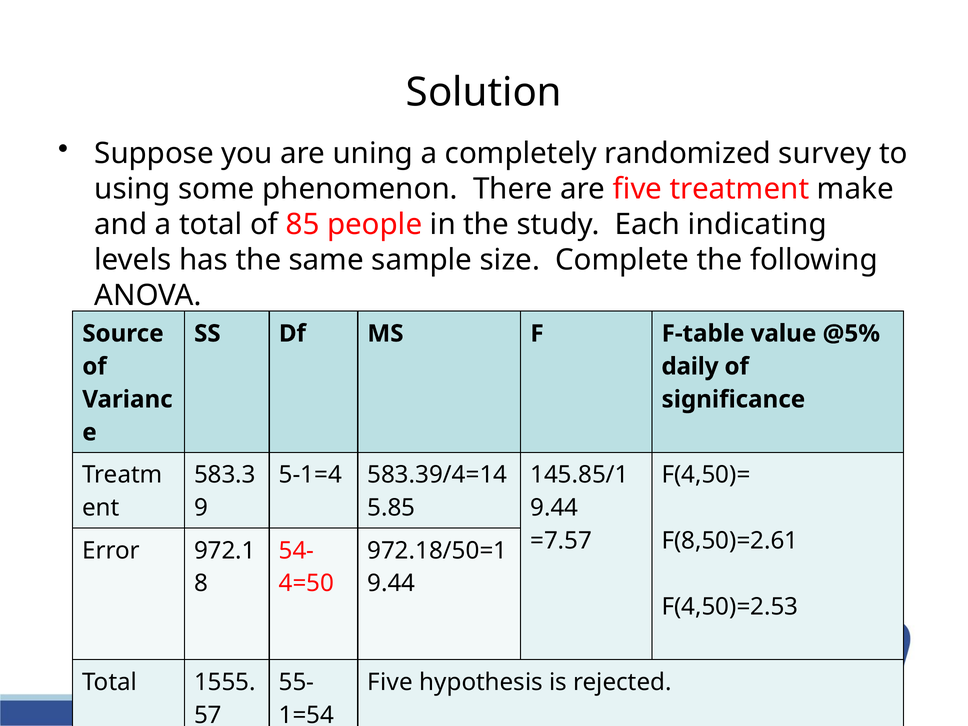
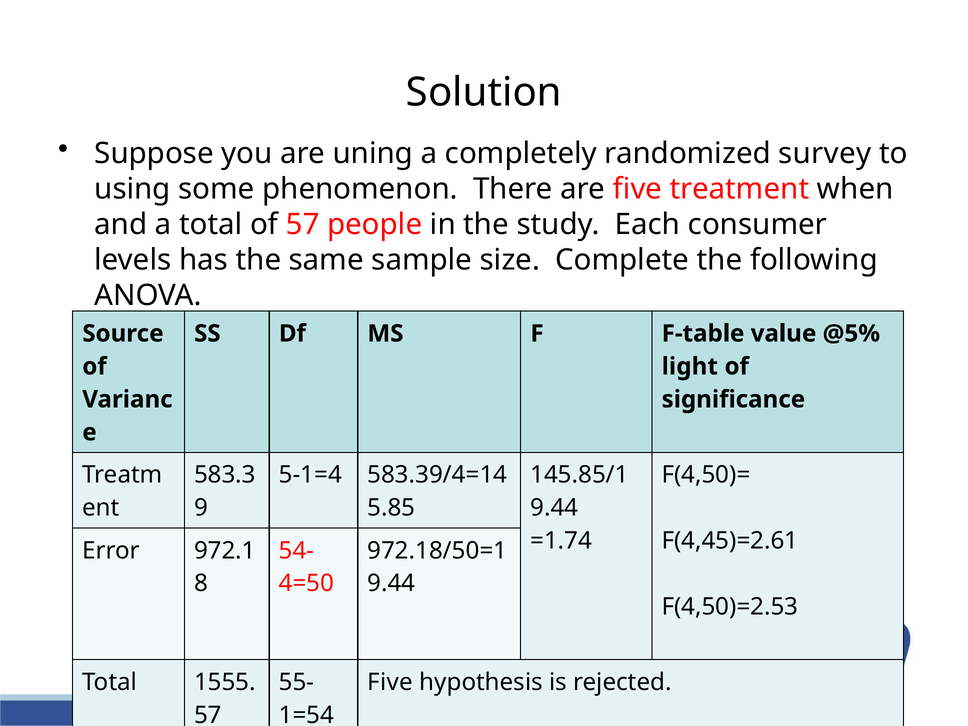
make: make -> when (855, 189)
of 85: 85 -> 57 (303, 225)
indicating: indicating -> consumer (757, 225)
daily: daily -> light (690, 366)
=7.57: =7.57 -> =1.74 (561, 541)
F(8,50)=2.61: F(8,50)=2.61 -> F(4,45)=2.61 (730, 541)
